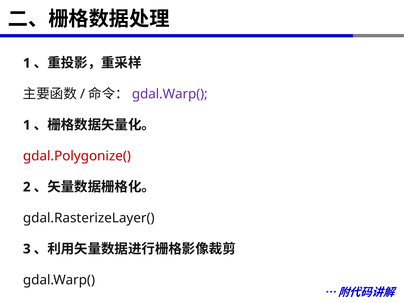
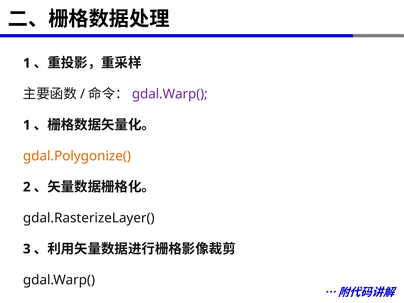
gdal.Polygonize( colour: red -> orange (77, 156)
